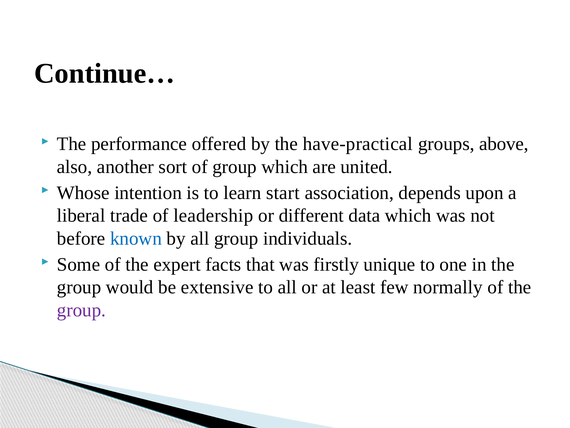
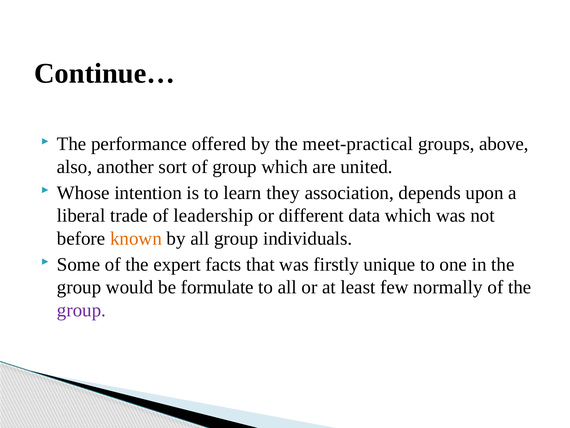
have-practical: have-practical -> meet-practical (358, 144)
start: start -> they (283, 193)
known colour: blue -> orange (136, 238)
extensive: extensive -> formulate (217, 287)
